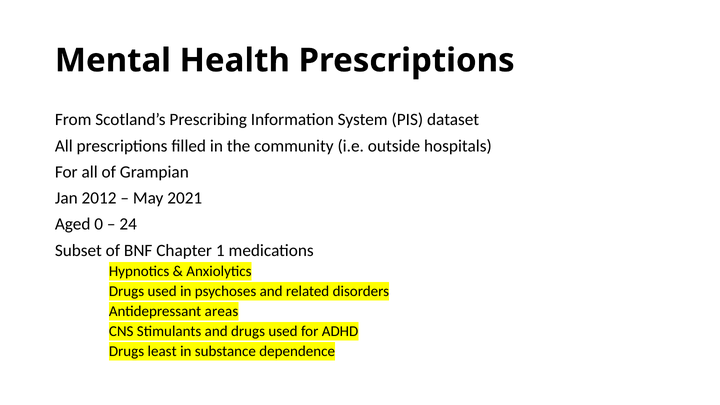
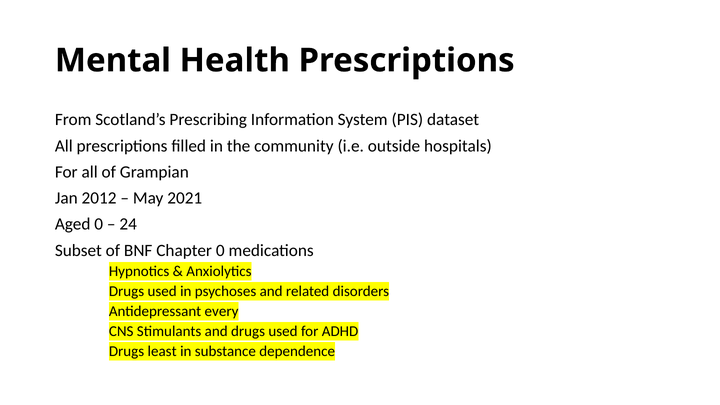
Chapter 1: 1 -> 0 (220, 250)
areas: areas -> every (222, 311)
